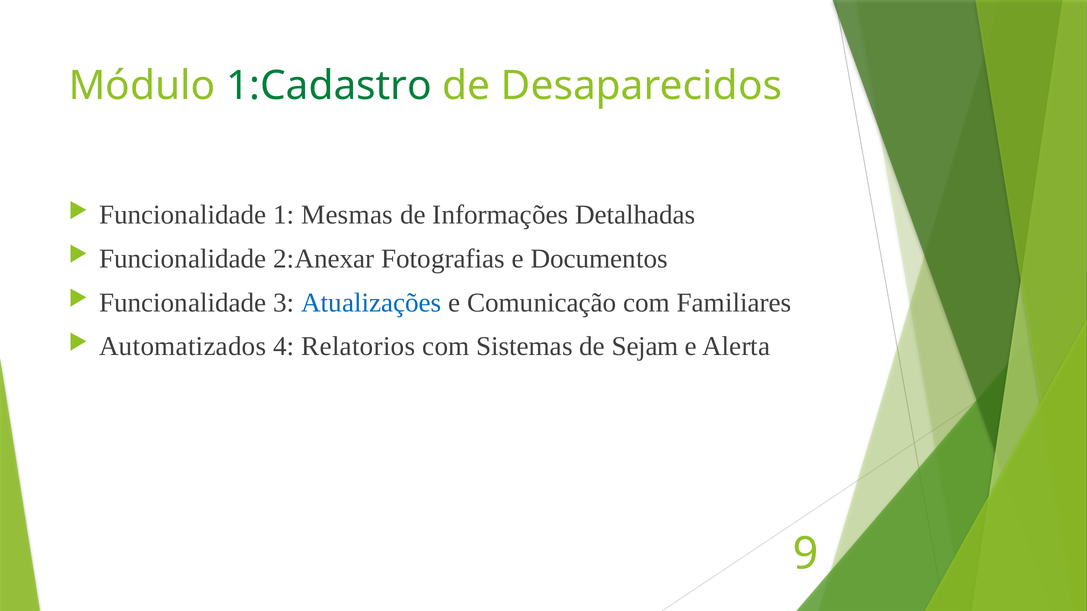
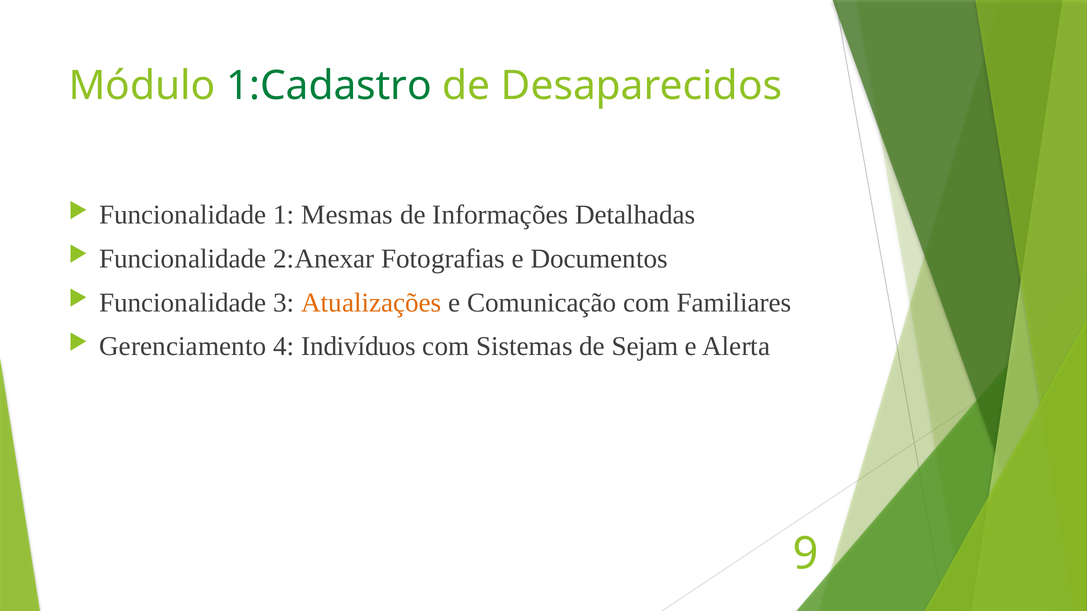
Atualizações colour: blue -> orange (371, 303)
Automatizados: Automatizados -> Gerenciamento (183, 347)
Relatorios: Relatorios -> Indivíduos (359, 347)
